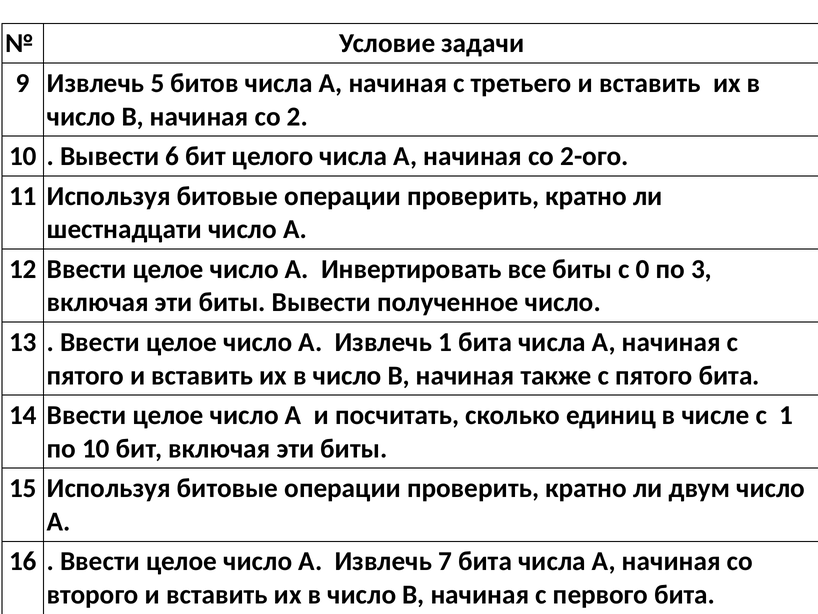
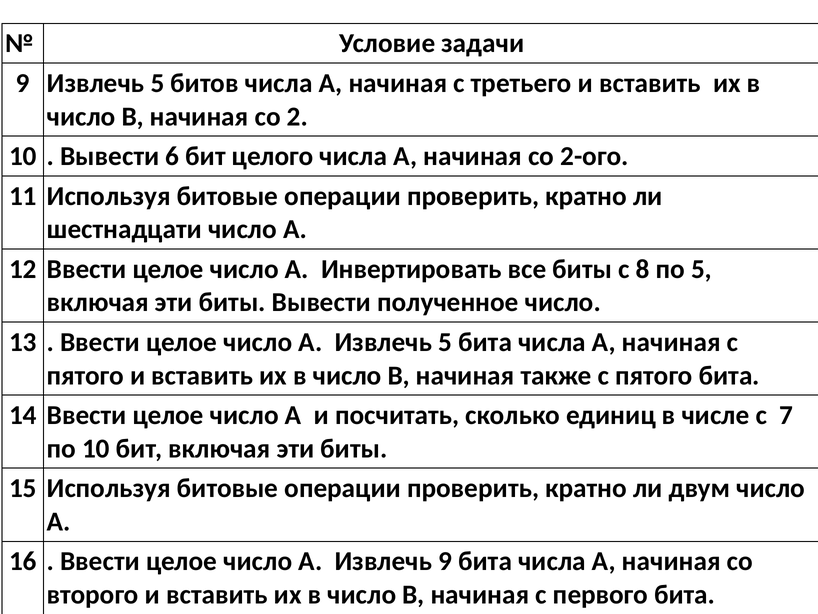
0: 0 -> 8 (643, 269)
по 3: 3 -> 5 (702, 269)
A Извлечь 1: 1 -> 5 (445, 342)
с 1: 1 -> 7 (786, 415)
Извлечь 7: 7 -> 9 (445, 561)
